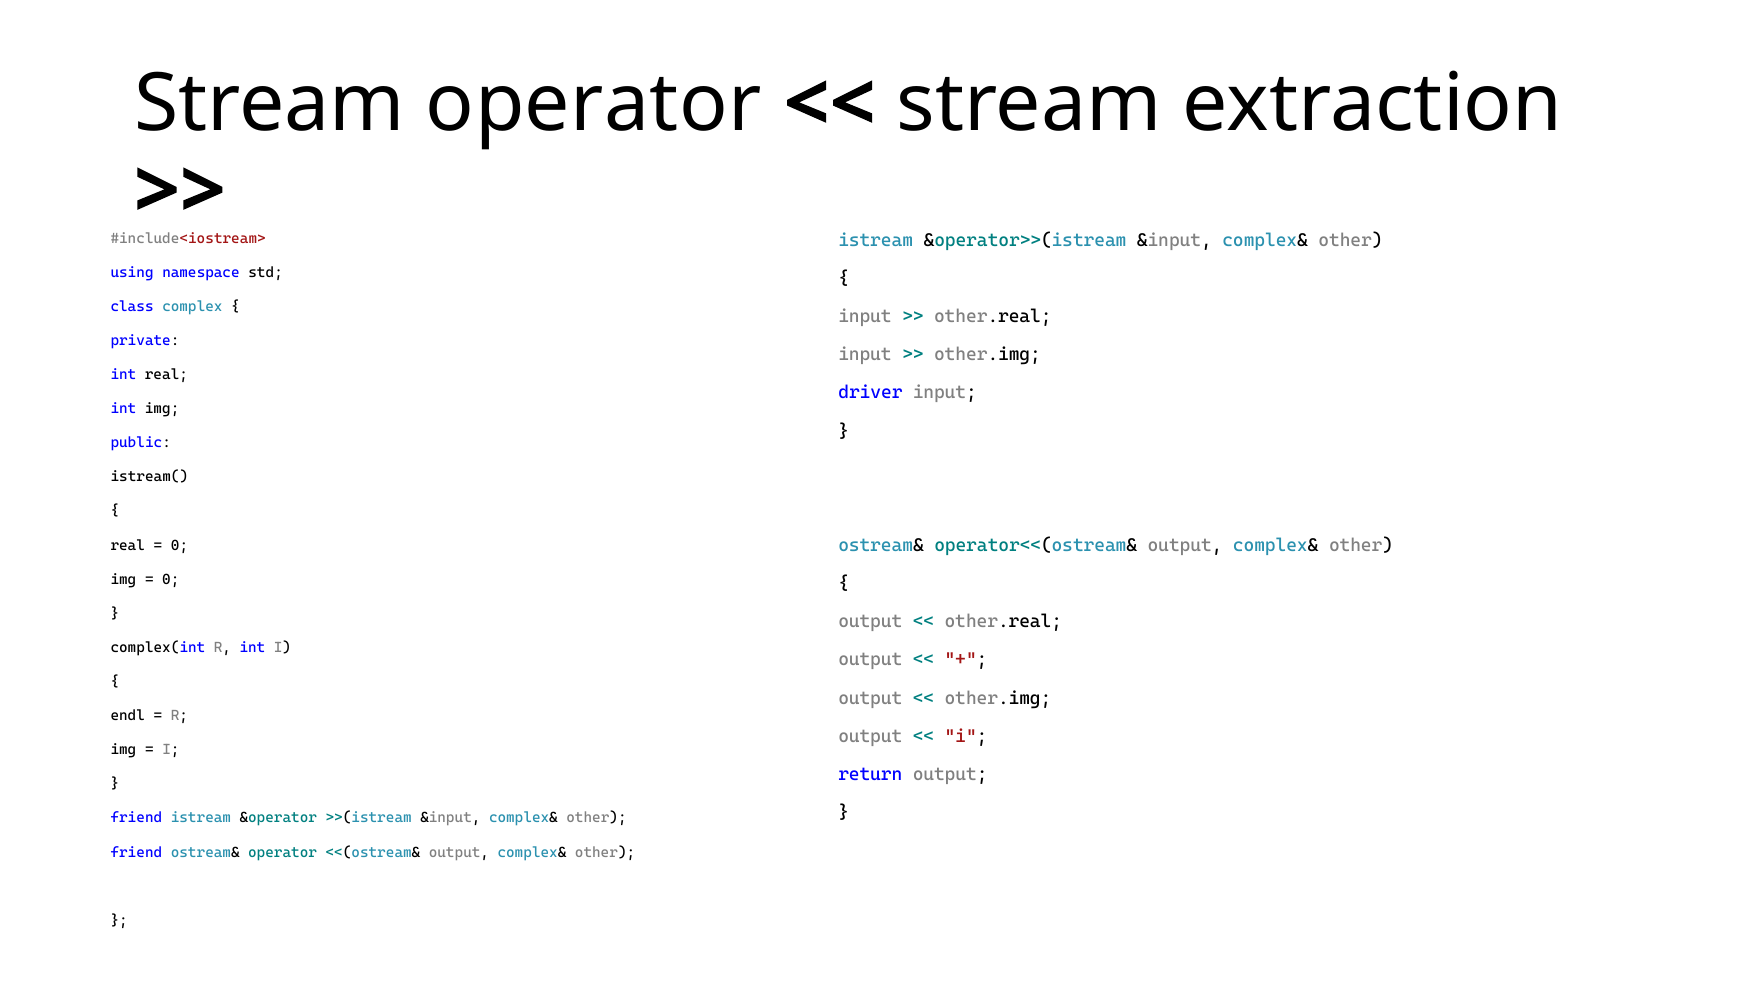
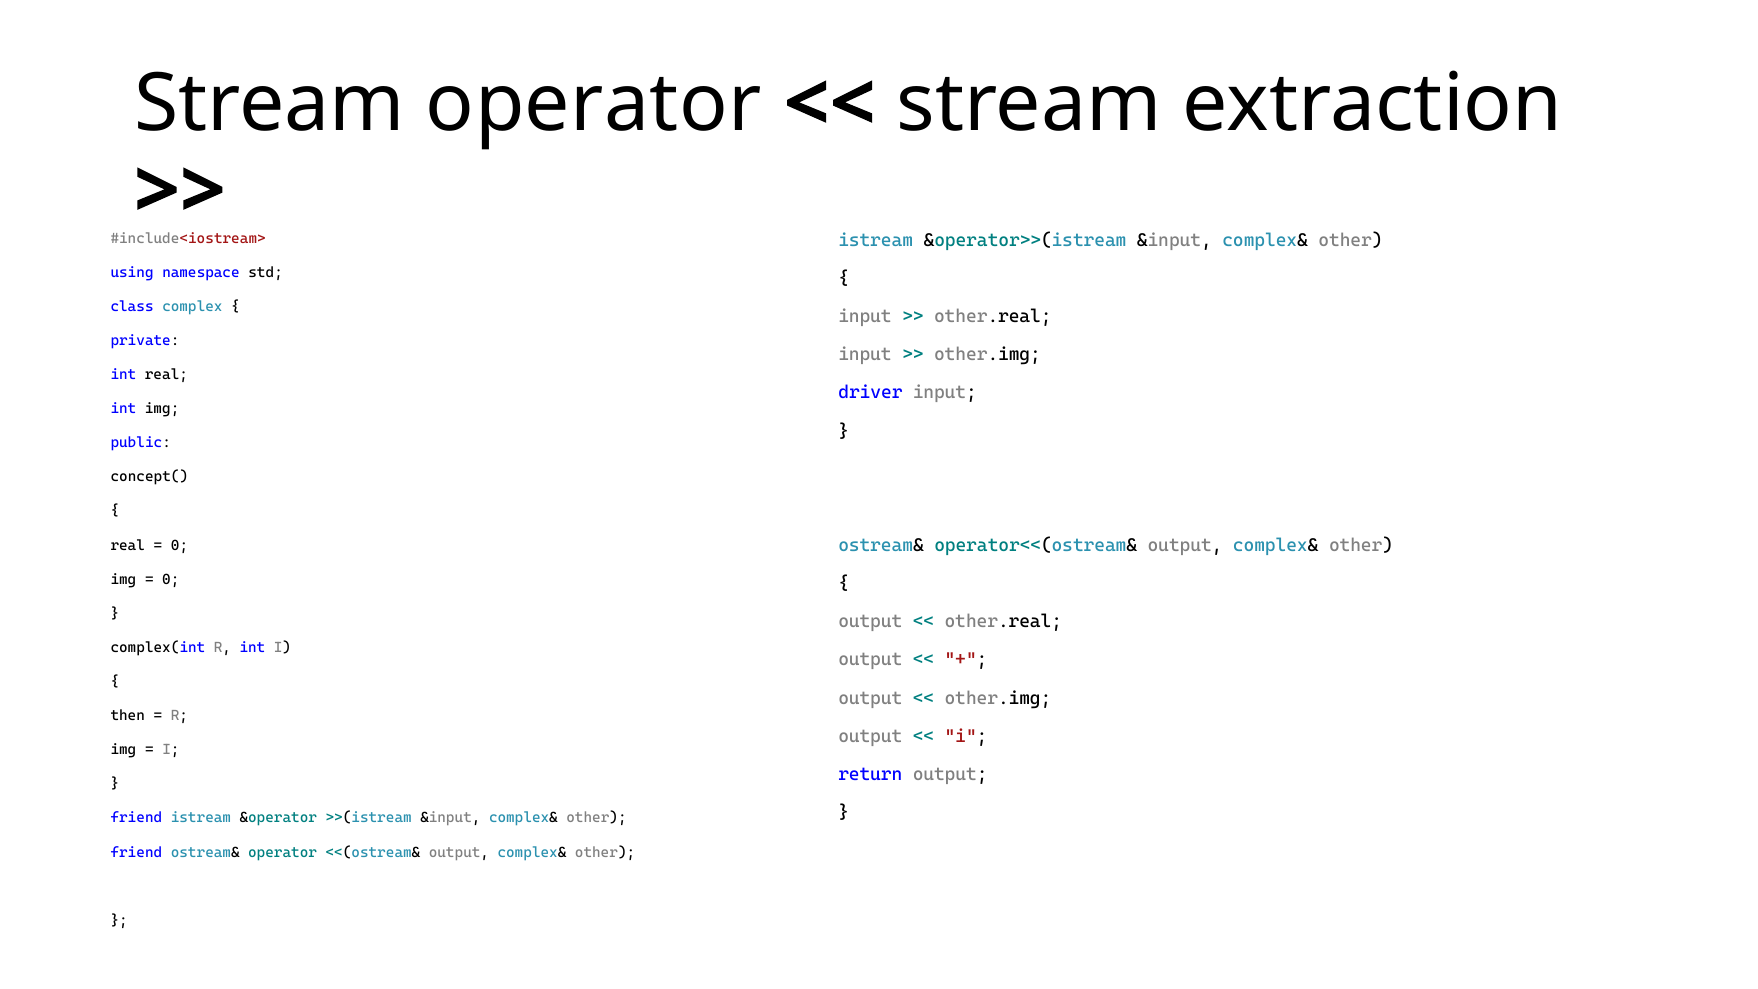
istream(: istream( -> concept( (149, 477)
endl: endl -> then (128, 716)
